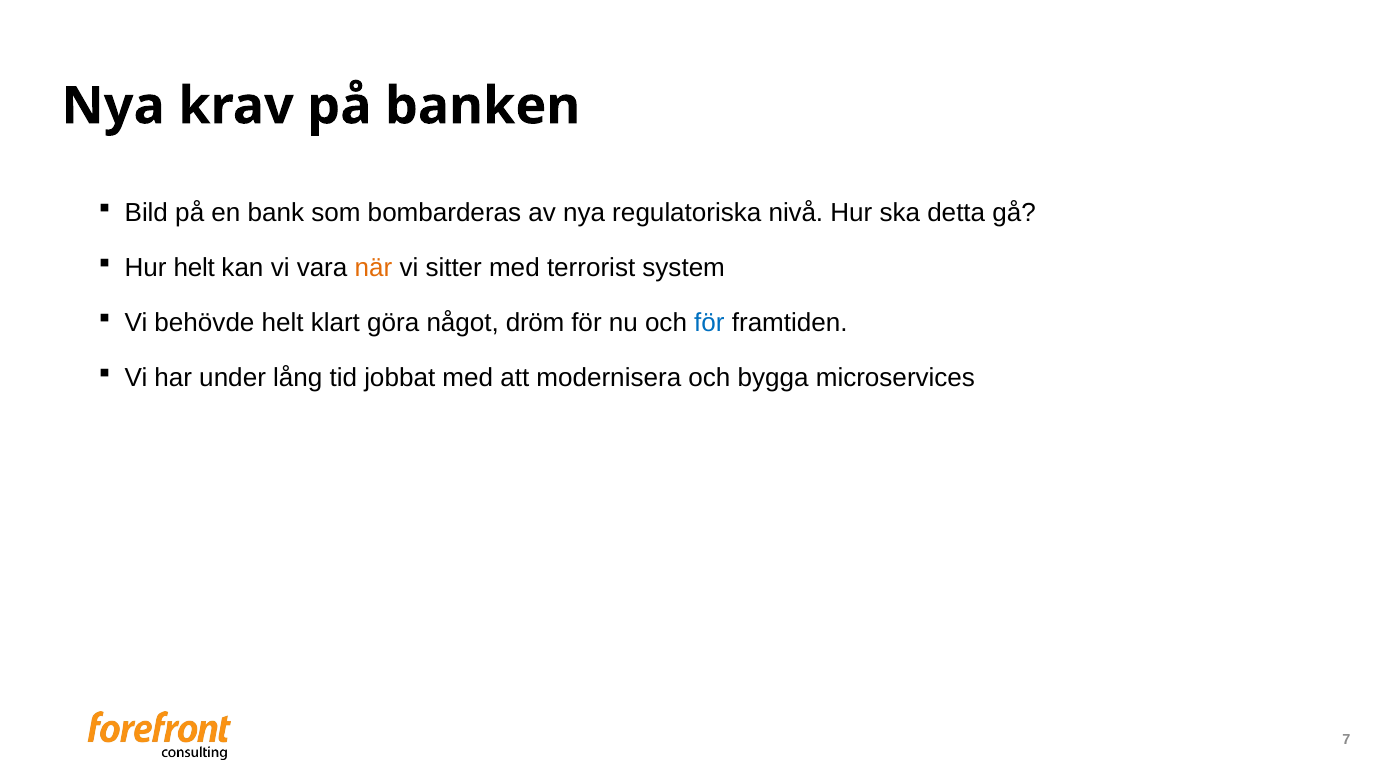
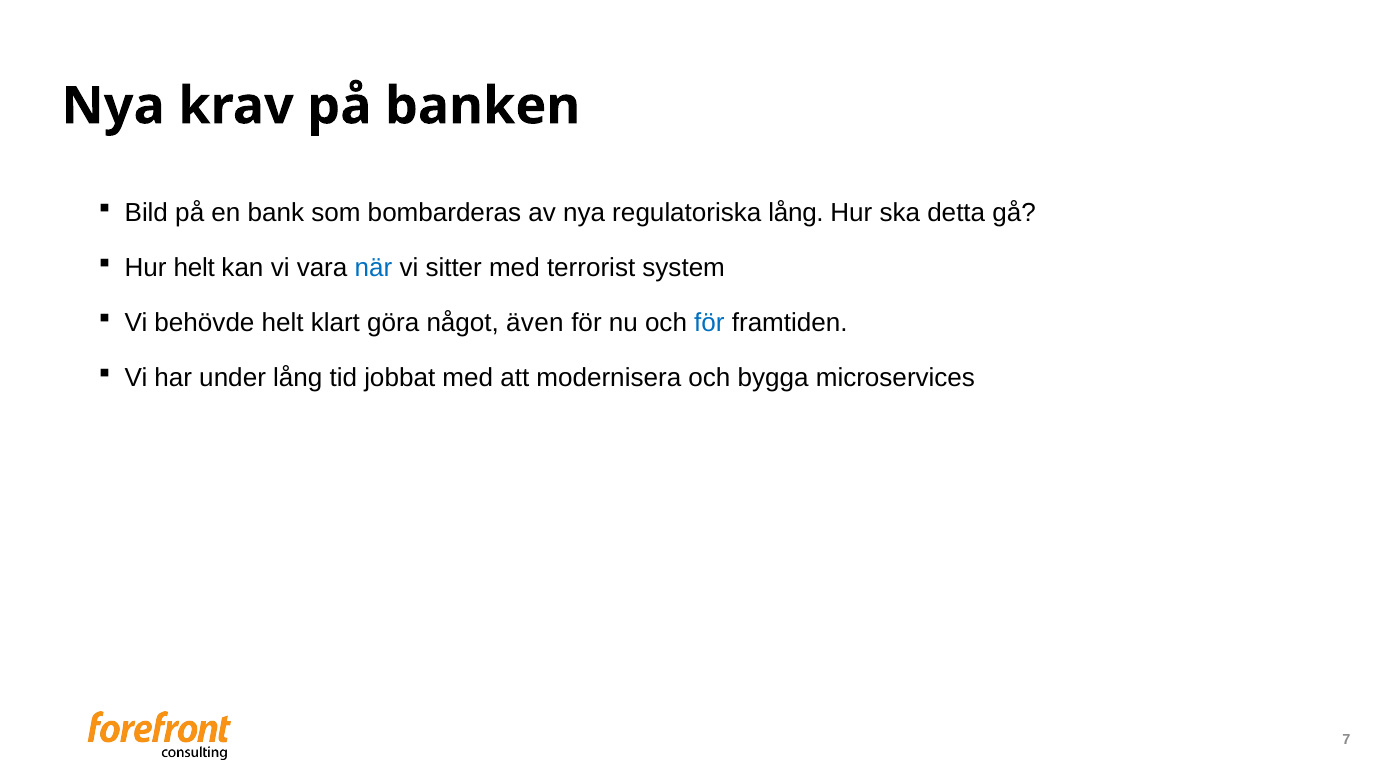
regulatoriska nivå: nivå -> lång (796, 213)
när colour: orange -> blue (373, 268)
dröm: dröm -> även (535, 323)
